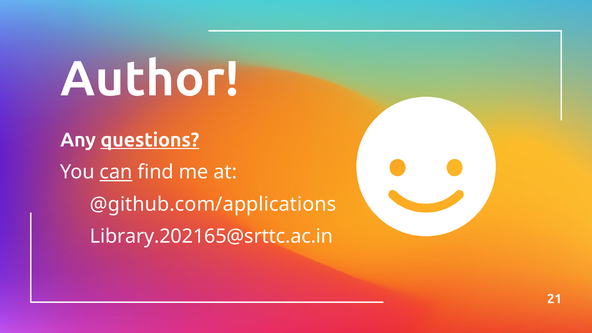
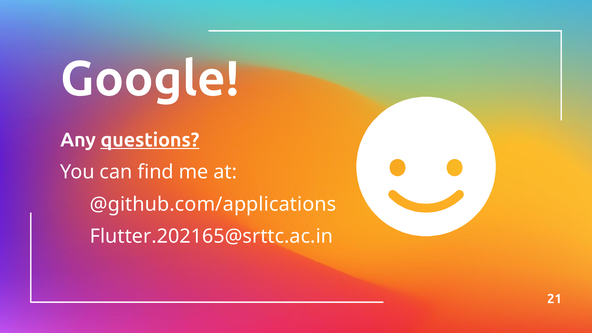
Author: Author -> Google (150, 79)
can underline: present -> none (116, 172)
Library.202165@srttc.ac.in: Library.202165@srttc.ac.in -> Flutter.202165@srttc.ac.in (211, 236)
